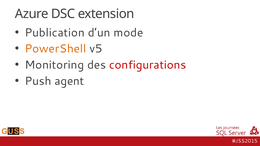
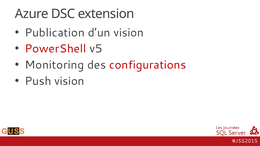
d’un mode: mode -> vision (129, 33)
PowerShell colour: orange -> red (56, 49)
Push agent: agent -> vision (69, 81)
